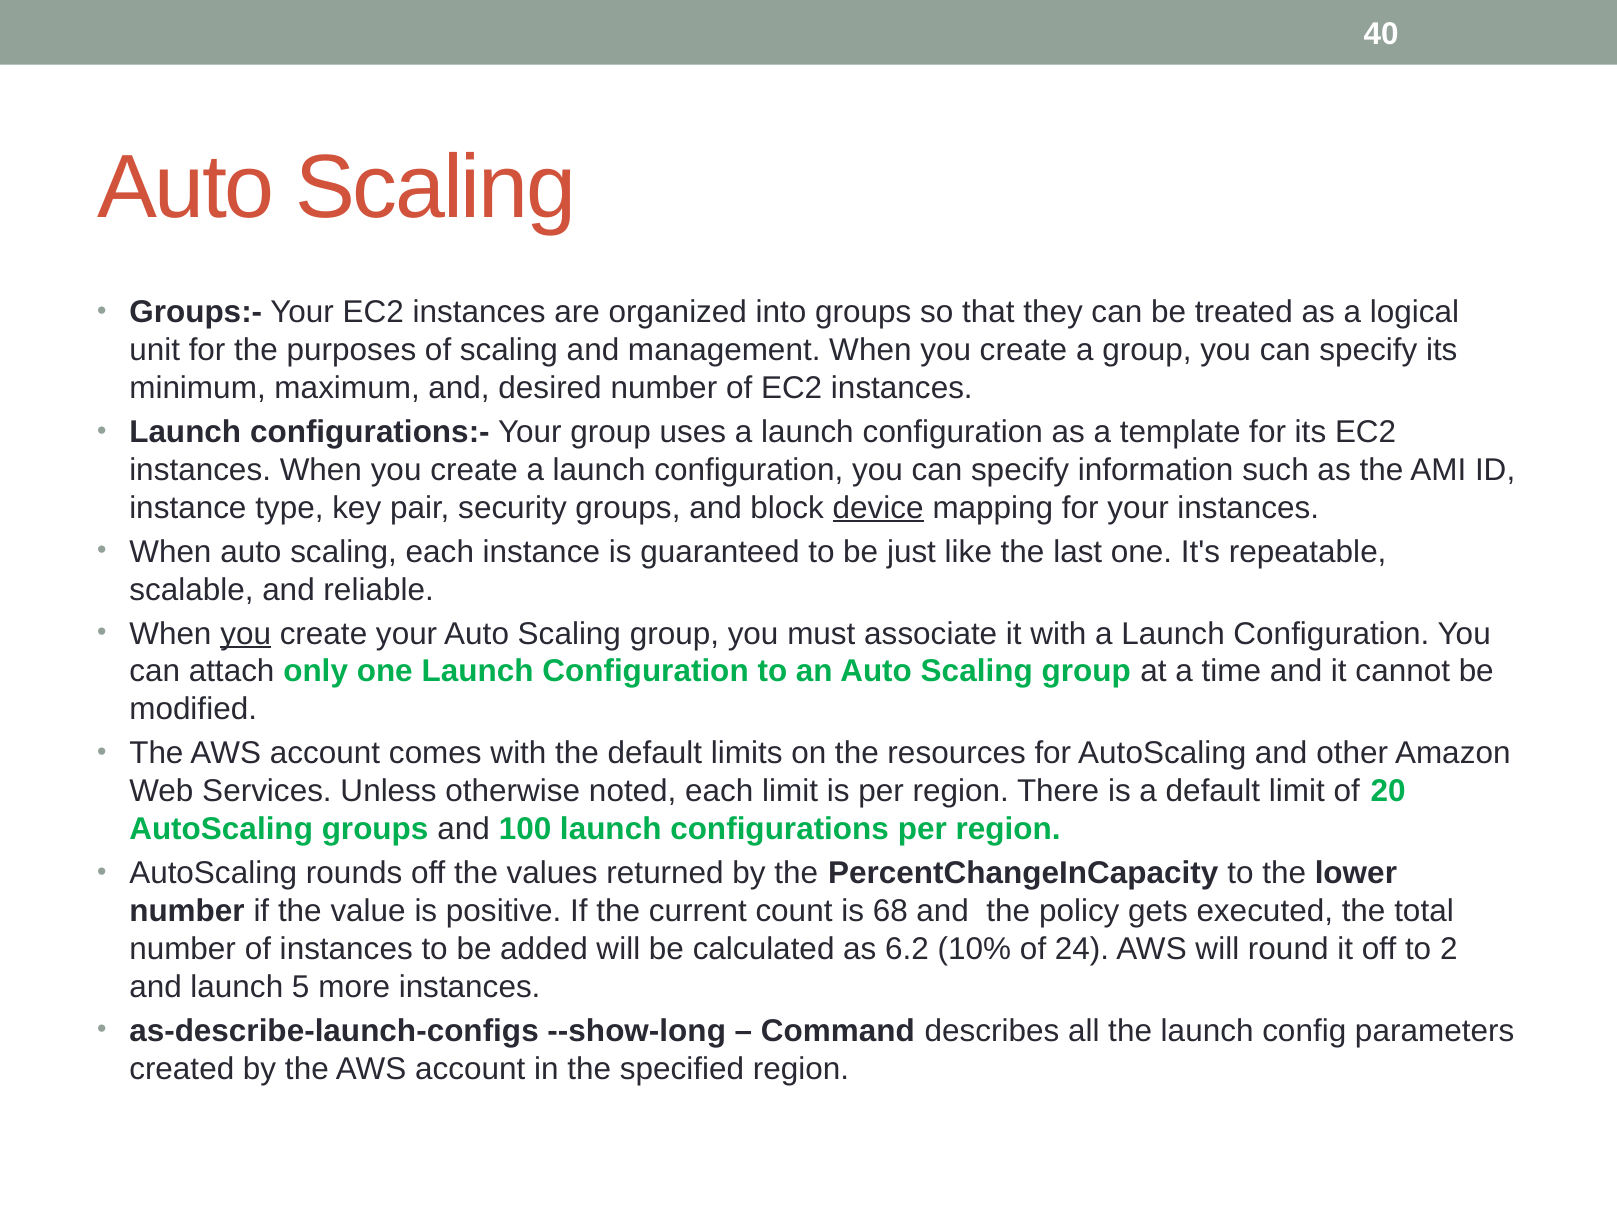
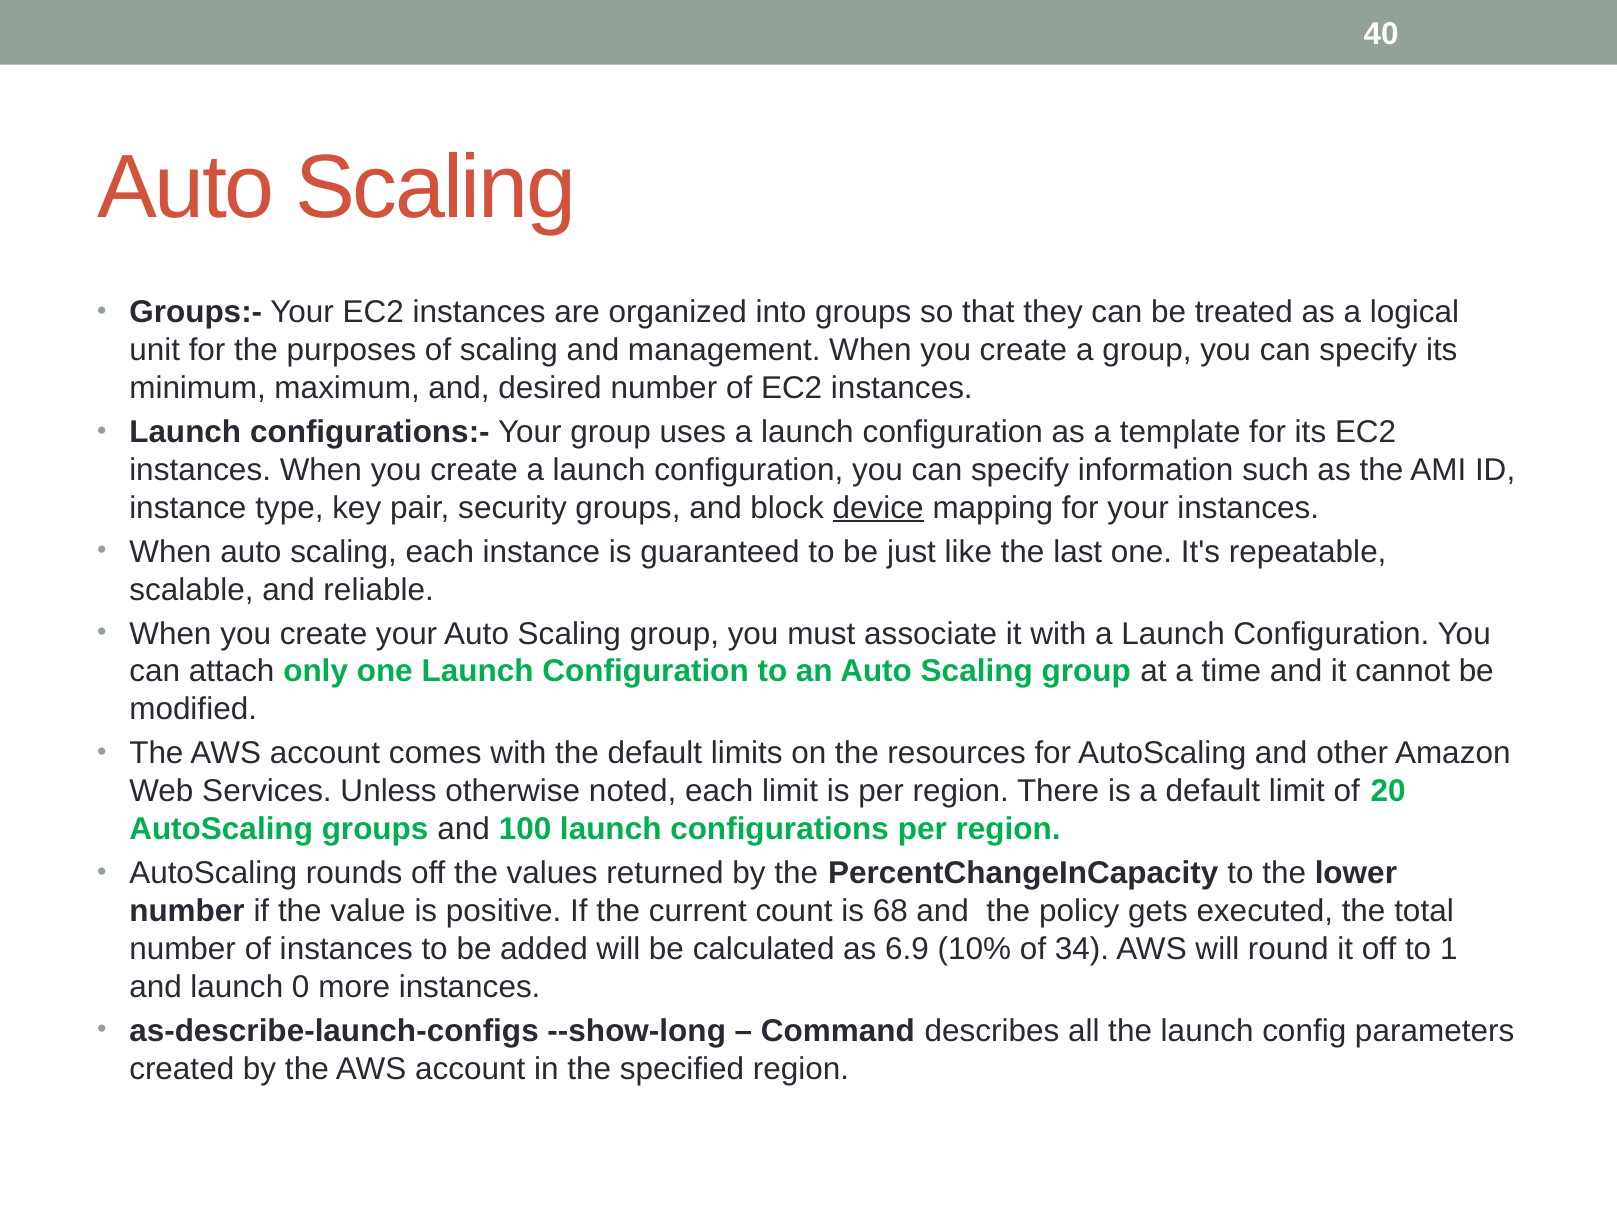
you underline: present -> none (246, 634)
6.2: 6.2 -> 6.9 (907, 949)
24: 24 -> 34 (1082, 949)
2: 2 -> 1 (1449, 949)
5: 5 -> 0 (301, 987)
